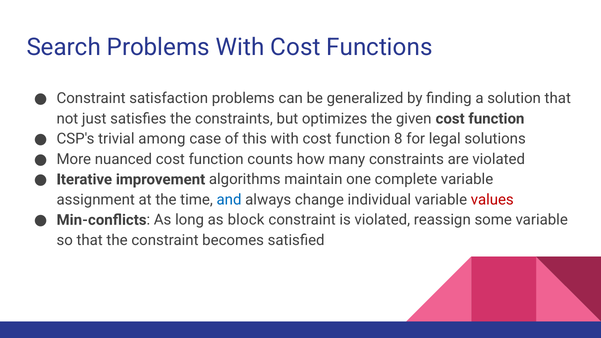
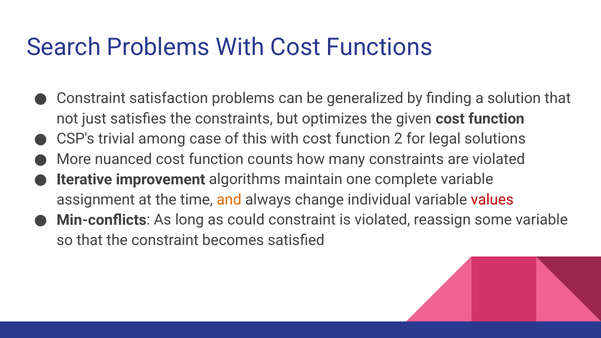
8: 8 -> 2 (398, 139)
and colour: blue -> orange (229, 200)
block: block -> could (246, 220)
